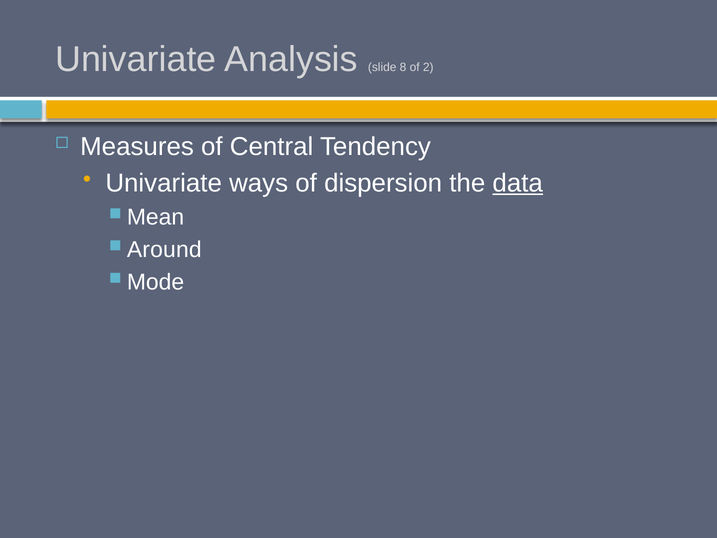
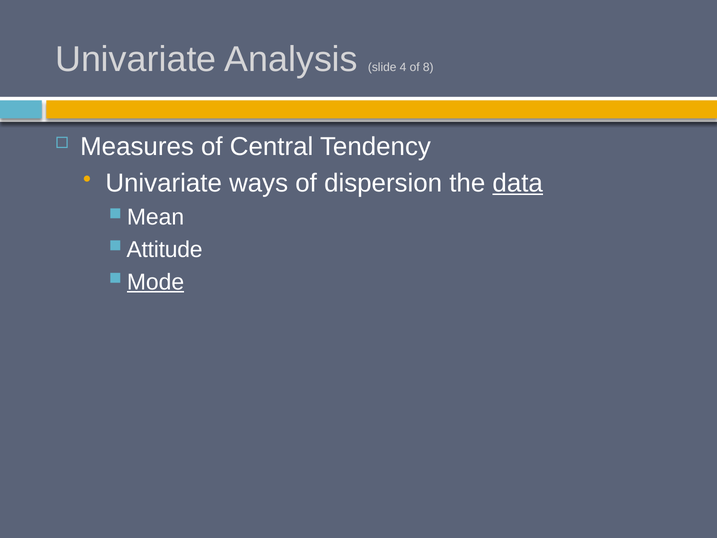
8: 8 -> 4 (403, 67)
2: 2 -> 8 (428, 67)
Around: Around -> Attitude (165, 249)
Mode underline: none -> present (156, 282)
